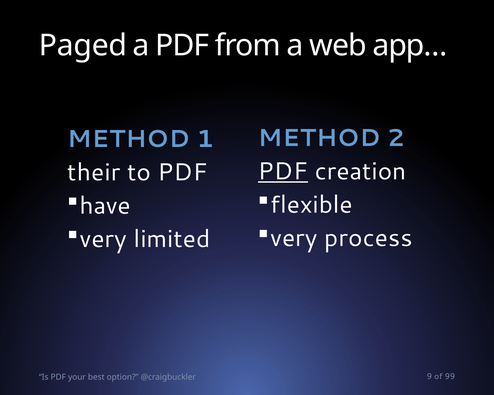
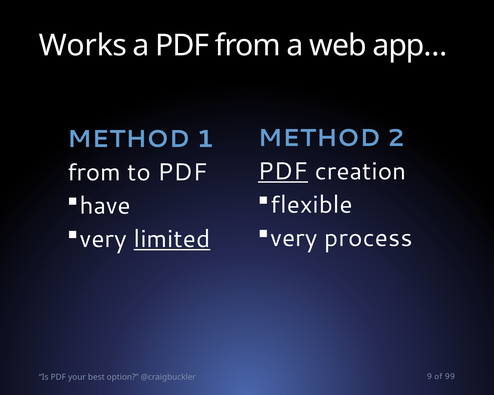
Paged: Paged -> Works (83, 46)
their: their -> from (94, 173)
limited underline: none -> present (172, 239)
